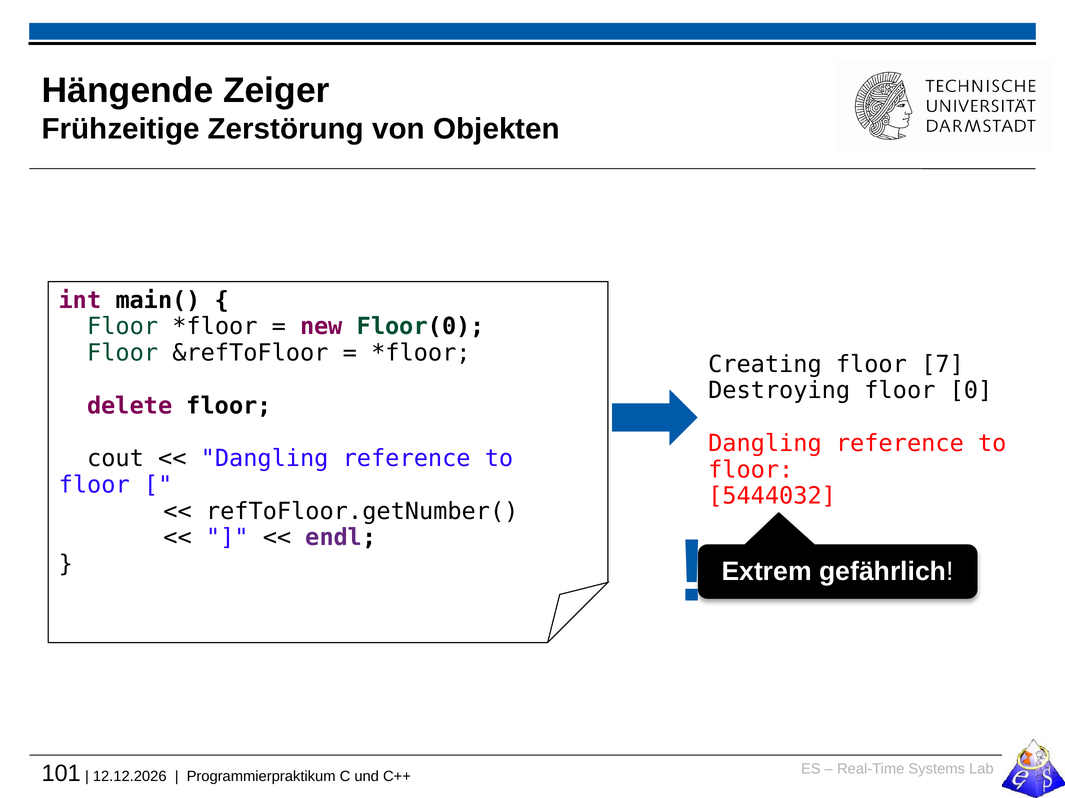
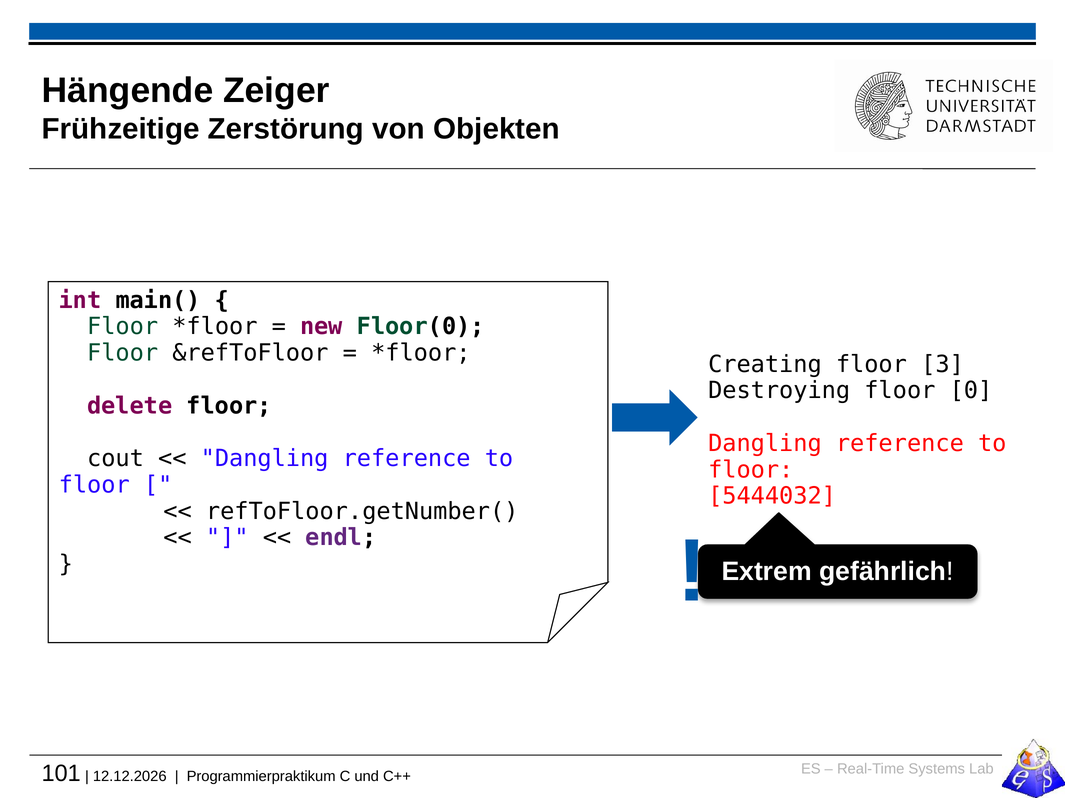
7: 7 -> 3 (943, 365)
